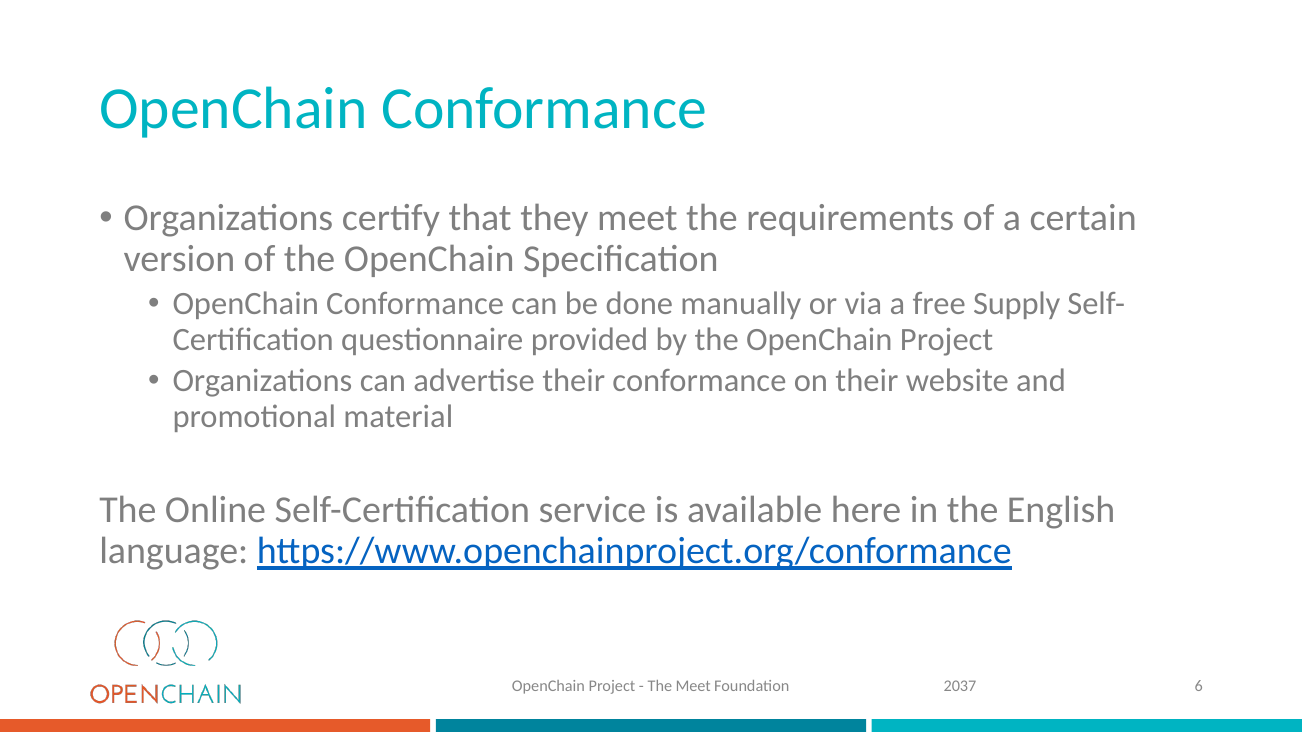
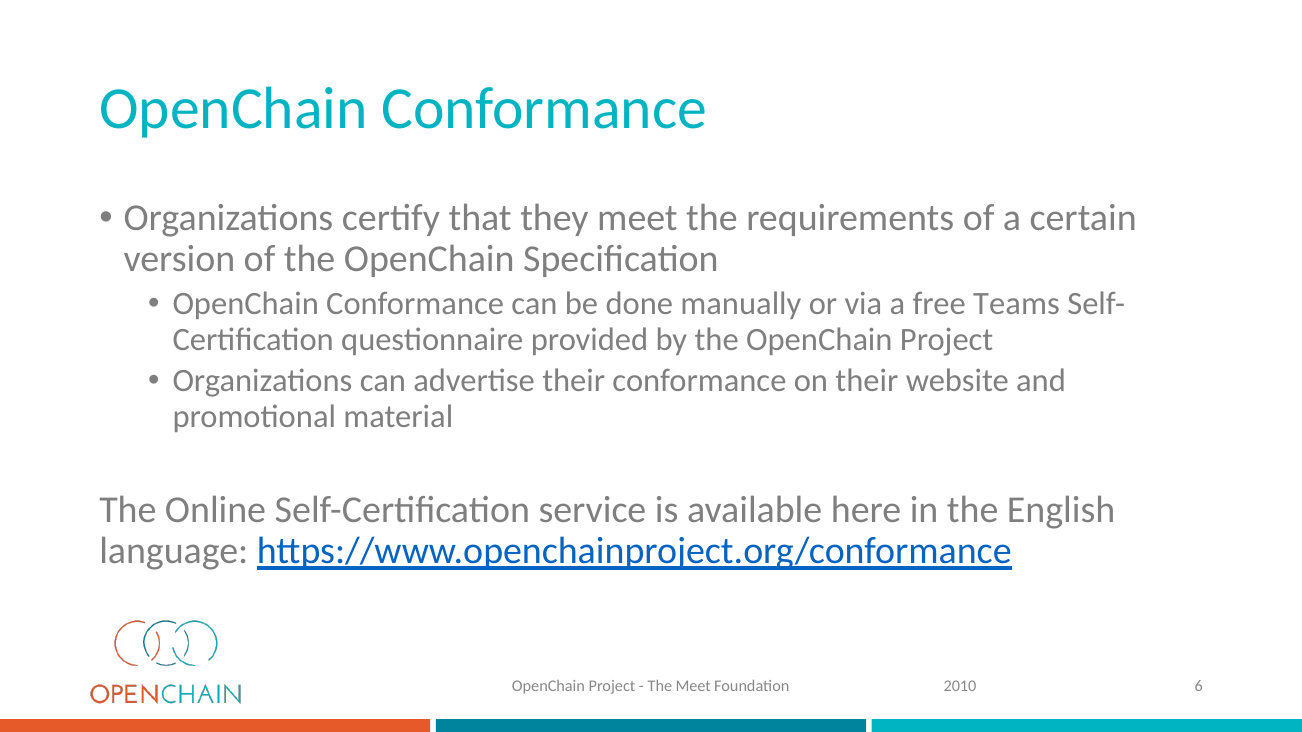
Supply: Supply -> Teams (1017, 304)
2037: 2037 -> 2010 (960, 686)
